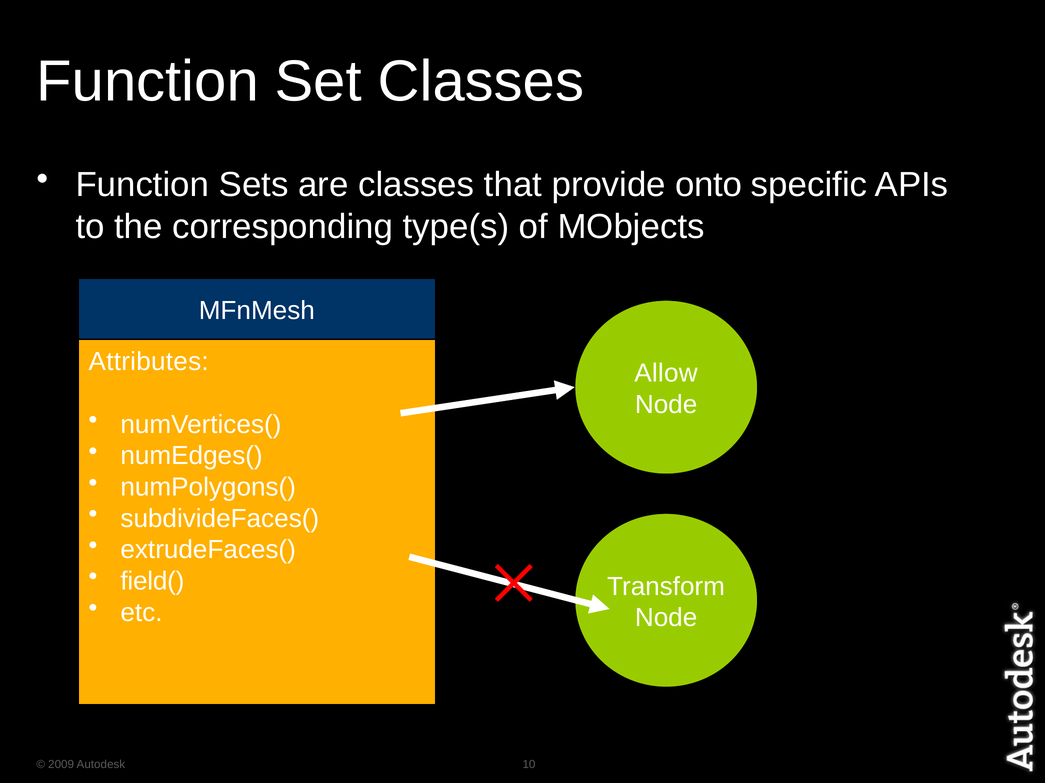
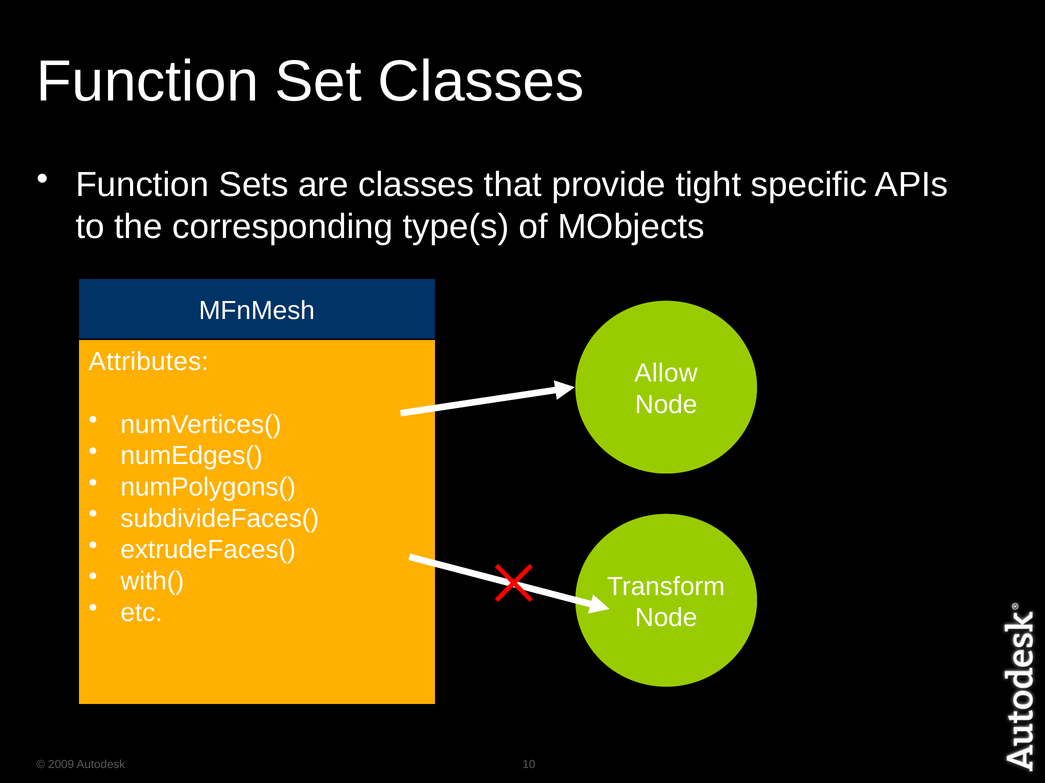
onto: onto -> tight (708, 185)
field(: field( -> with( (152, 582)
